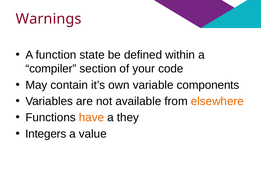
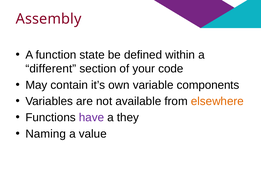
Warnings: Warnings -> Assembly (49, 19)
compiler: compiler -> different (51, 69)
have colour: orange -> purple (91, 117)
Integers: Integers -> Naming (46, 134)
